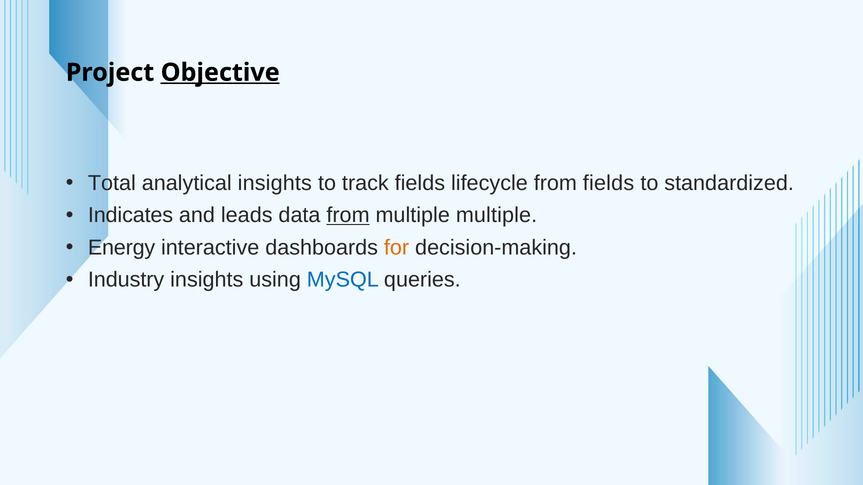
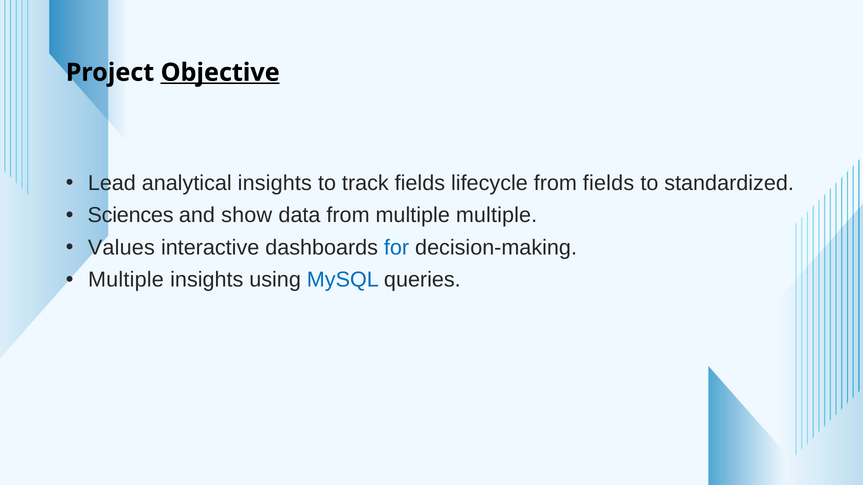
Total: Total -> Lead (112, 183)
Indicates: Indicates -> Sciences (131, 215)
leads: leads -> show (247, 215)
from underline: present -> none (348, 215)
Energy: Energy -> Values (121, 248)
for colour: orange -> blue (397, 248)
Industry: Industry -> Multiple (126, 280)
